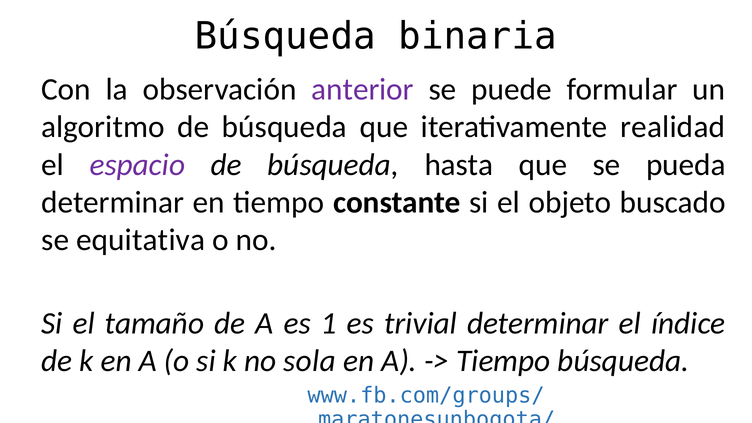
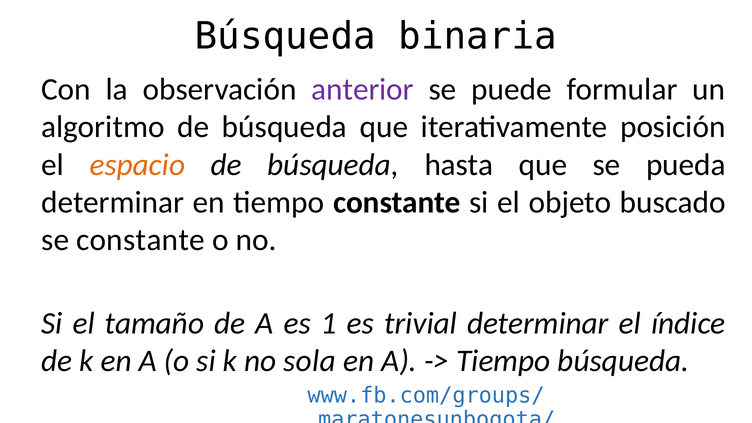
realidad: realidad -> posición (673, 127)
espacio colour: purple -> orange (137, 165)
se equitativa: equitativa -> constante (141, 240)
